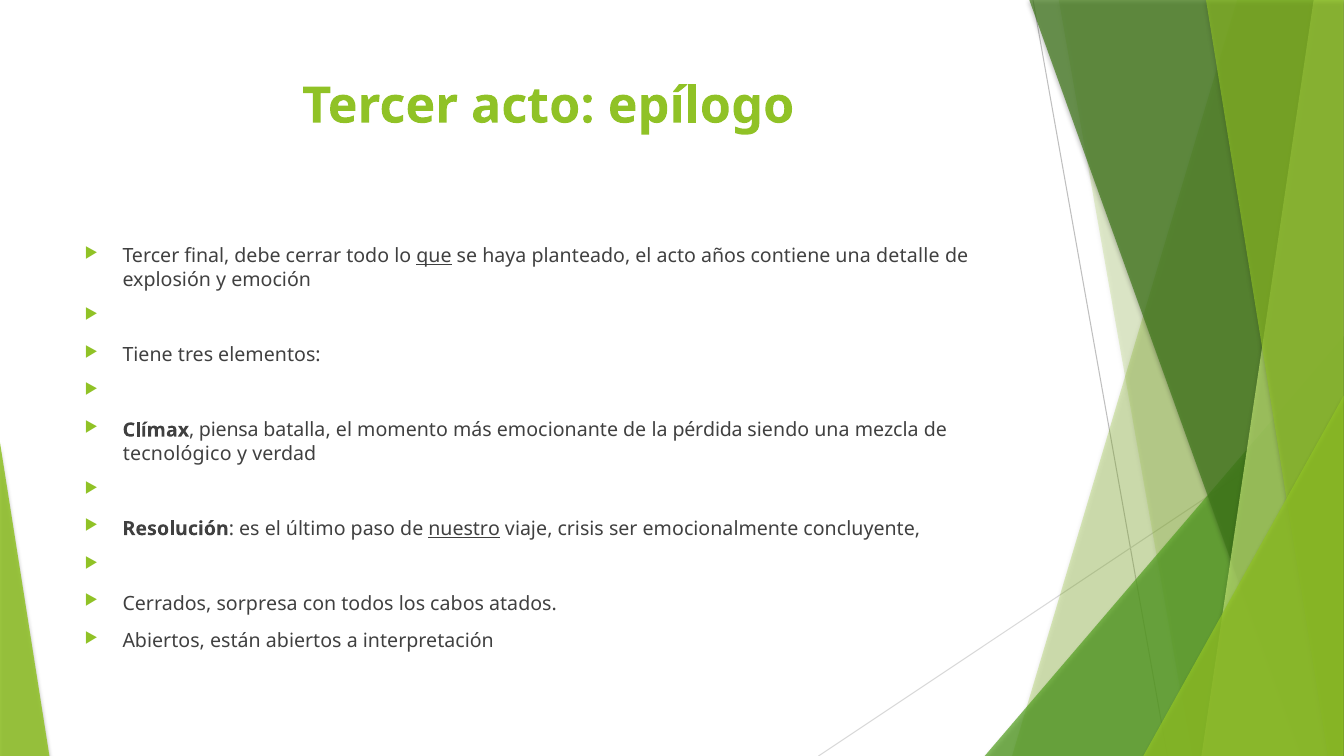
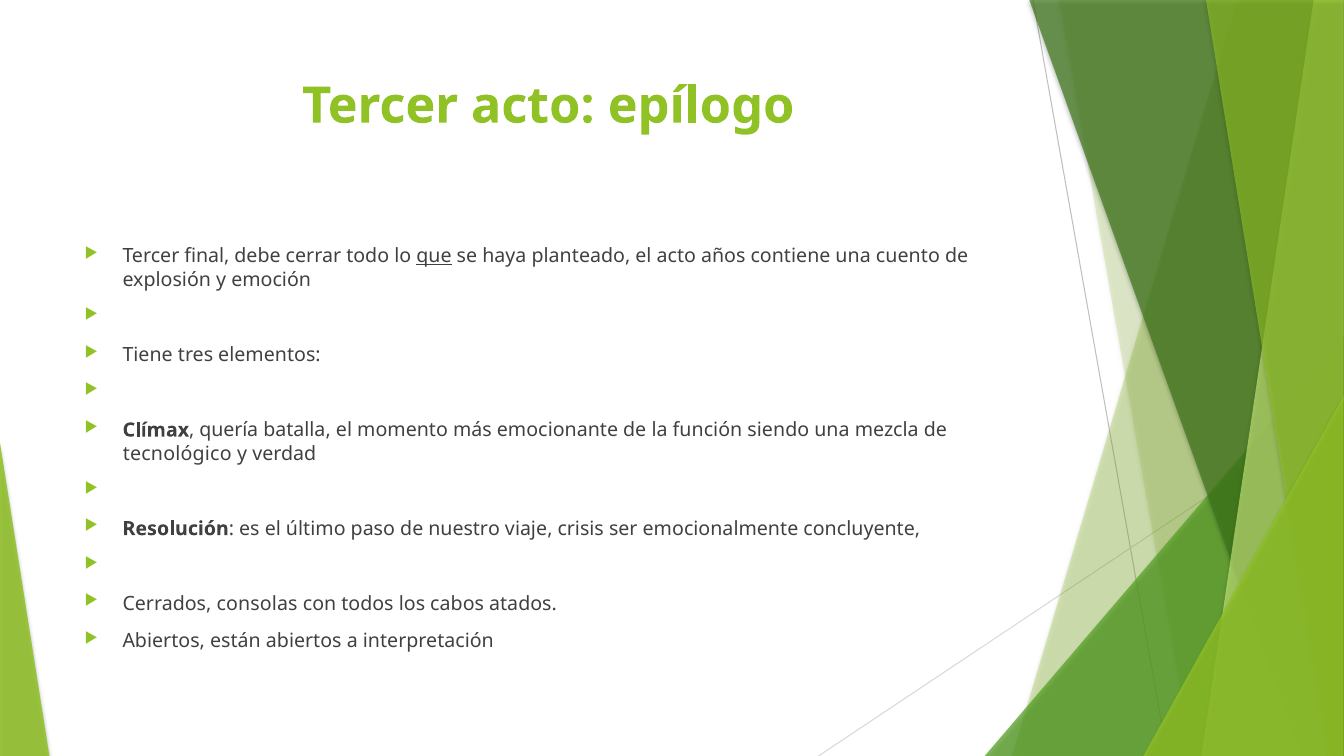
detalle: detalle -> cuento (908, 256)
piensa: piensa -> quería (229, 430)
pérdida: pérdida -> función (708, 430)
nuestro underline: present -> none (464, 529)
sorpresa: sorpresa -> consolas (257, 604)
